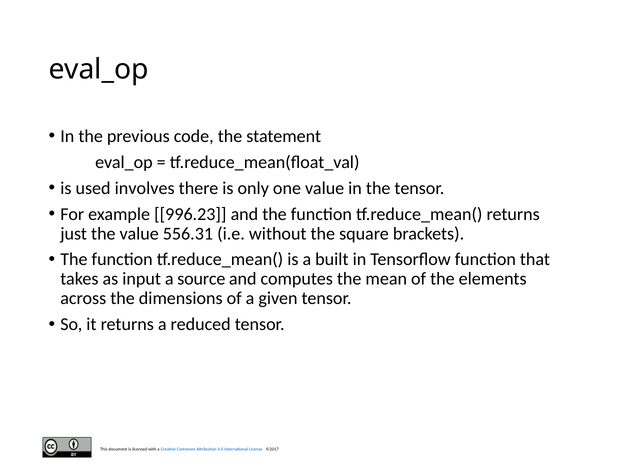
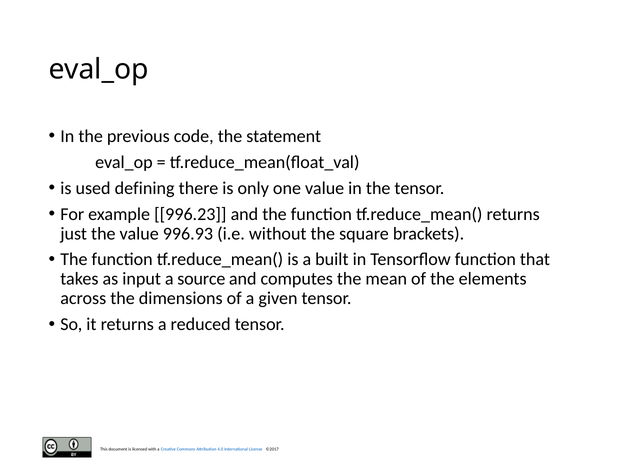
involves: involves -> defining (145, 188)
556.31: 556.31 -> 996.93 (188, 234)
